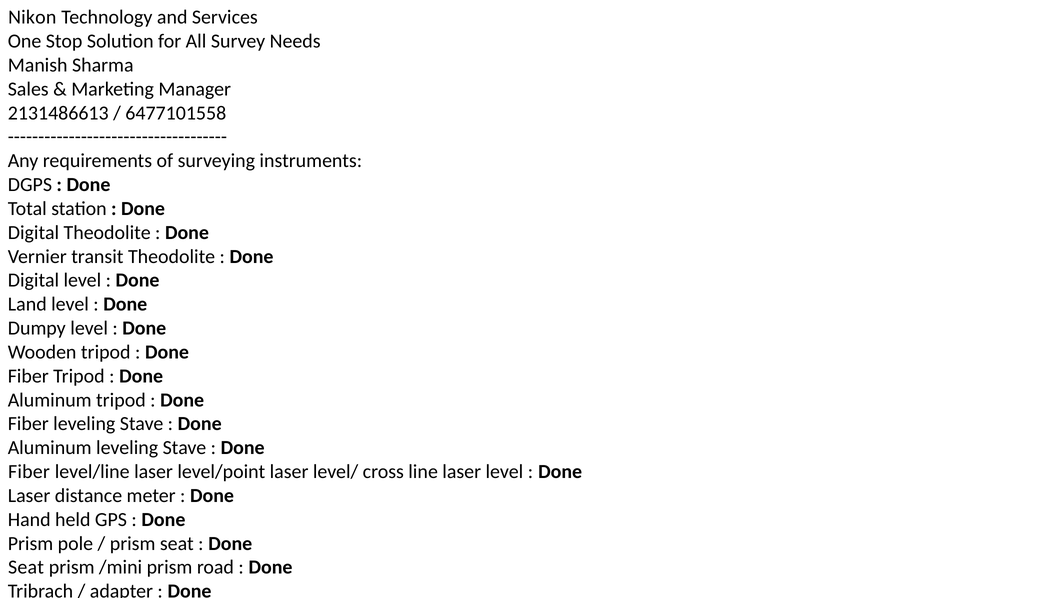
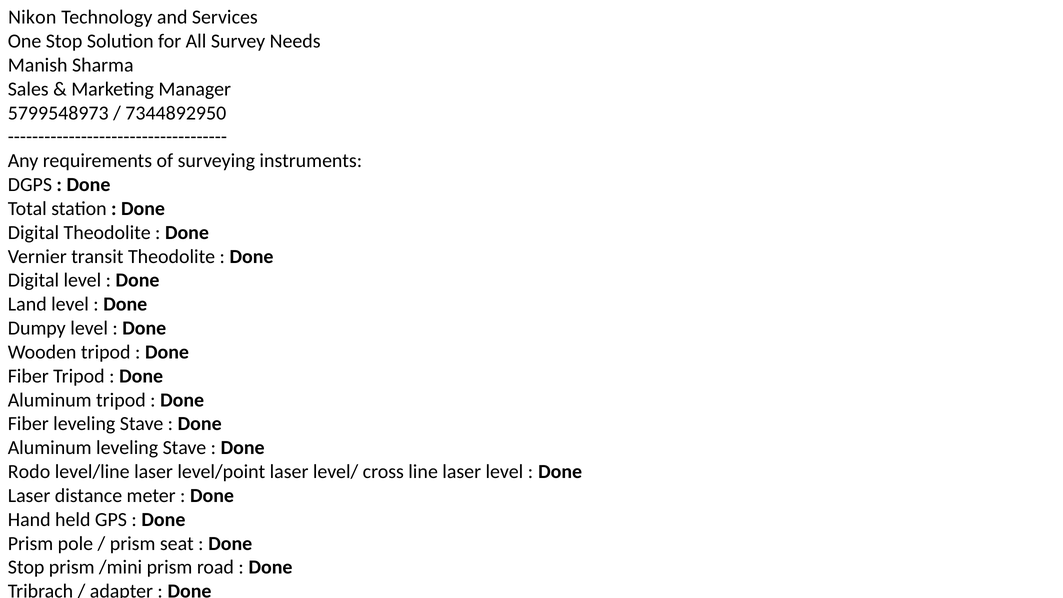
2131486613: 2131486613 -> 5799548973 (58, 113)
6477101558: 6477101558 -> 7344892950 (176, 113)
Fiber: Fiber -> Rodo (29, 472)
Seat: Seat -> Stop (26, 567)
